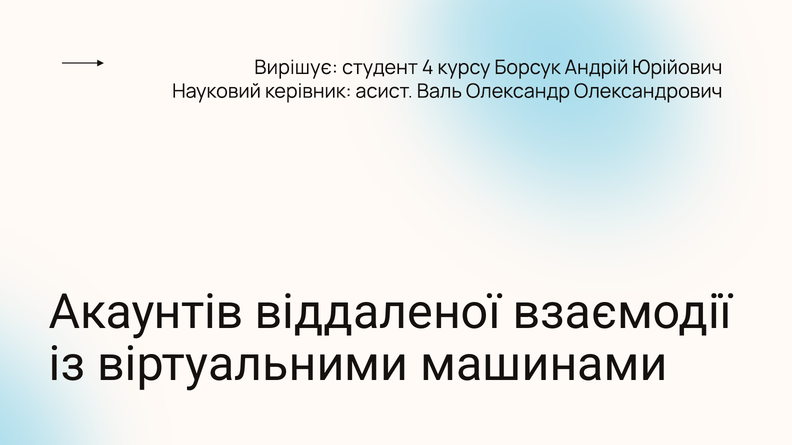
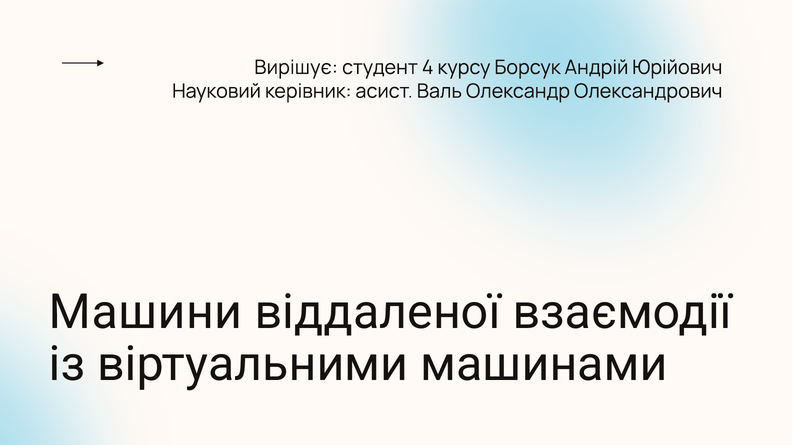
Акаунтів: Акаунтів -> Машини (146, 313)
